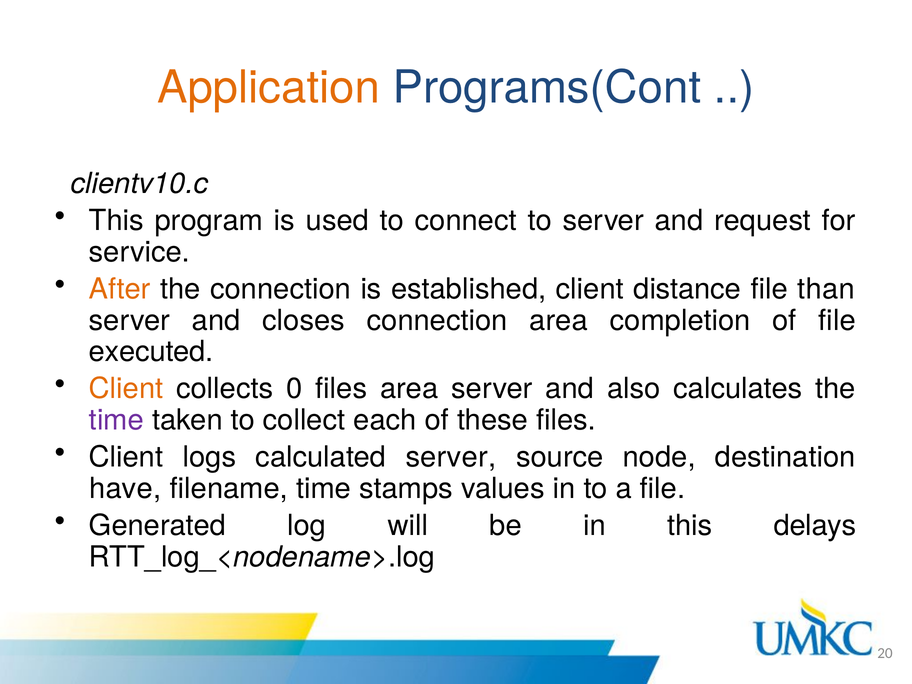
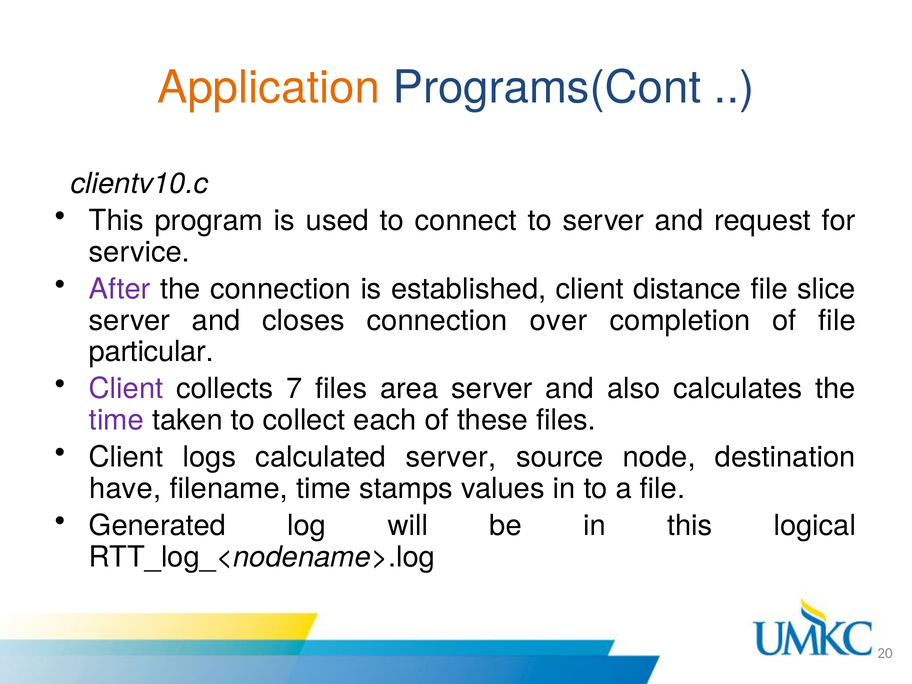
After colour: orange -> purple (120, 289)
than: than -> slice (826, 289)
connection area: area -> over (559, 320)
executed: executed -> particular (151, 352)
Client colour: orange -> purple (126, 389)
0: 0 -> 7 (294, 389)
delays: delays -> logical (815, 525)
